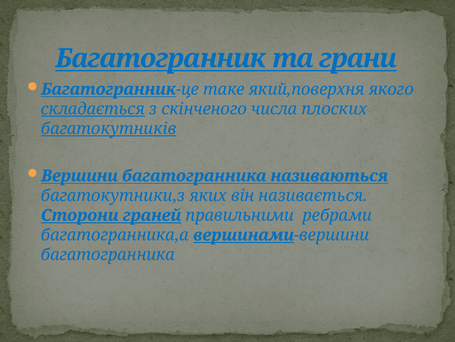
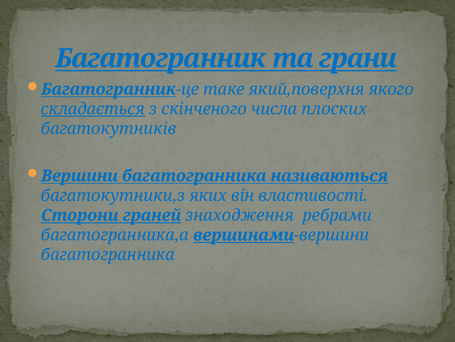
багатокутників underline: present -> none (109, 128)
називається: називається -> властивості (313, 195)
правильними: правильними -> знаходження (240, 215)
